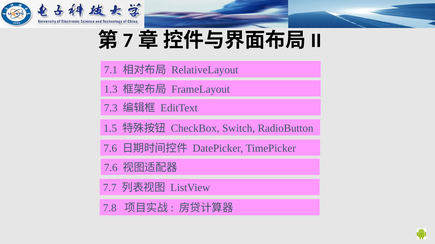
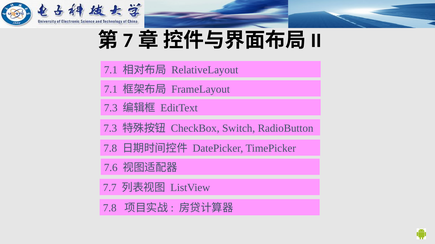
1.3: 1.3 -> 7.1 (111, 89)
1.5: 1.5 -> 7.3 (110, 129)
7.6: 7.6 -> 7.8 (110, 149)
